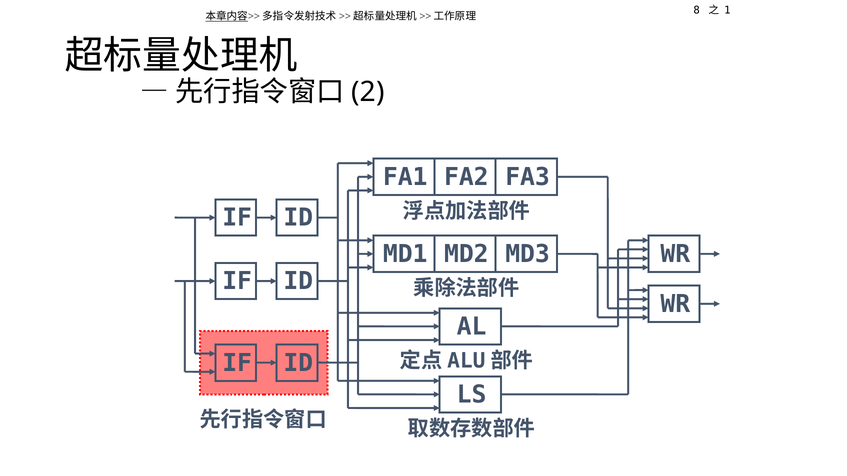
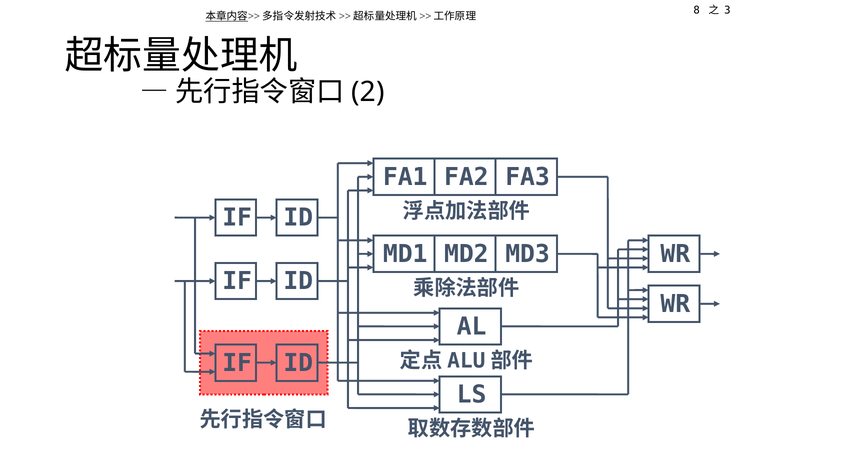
1: 1 -> 3 (727, 10)
